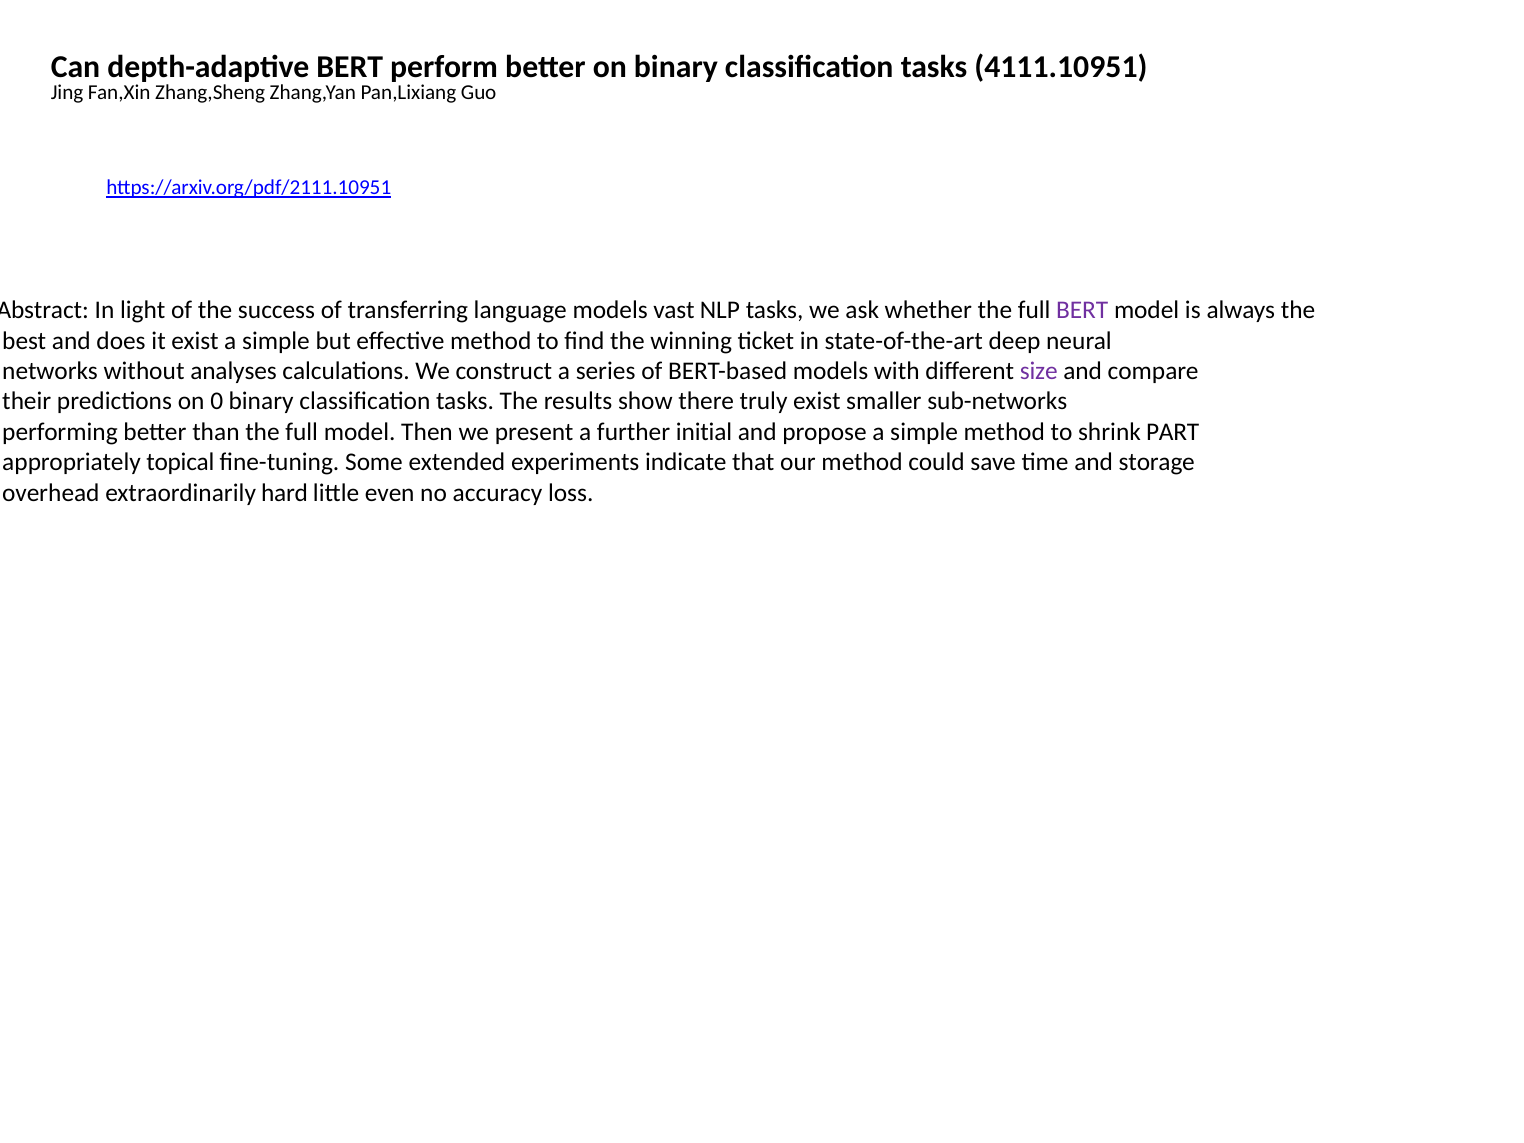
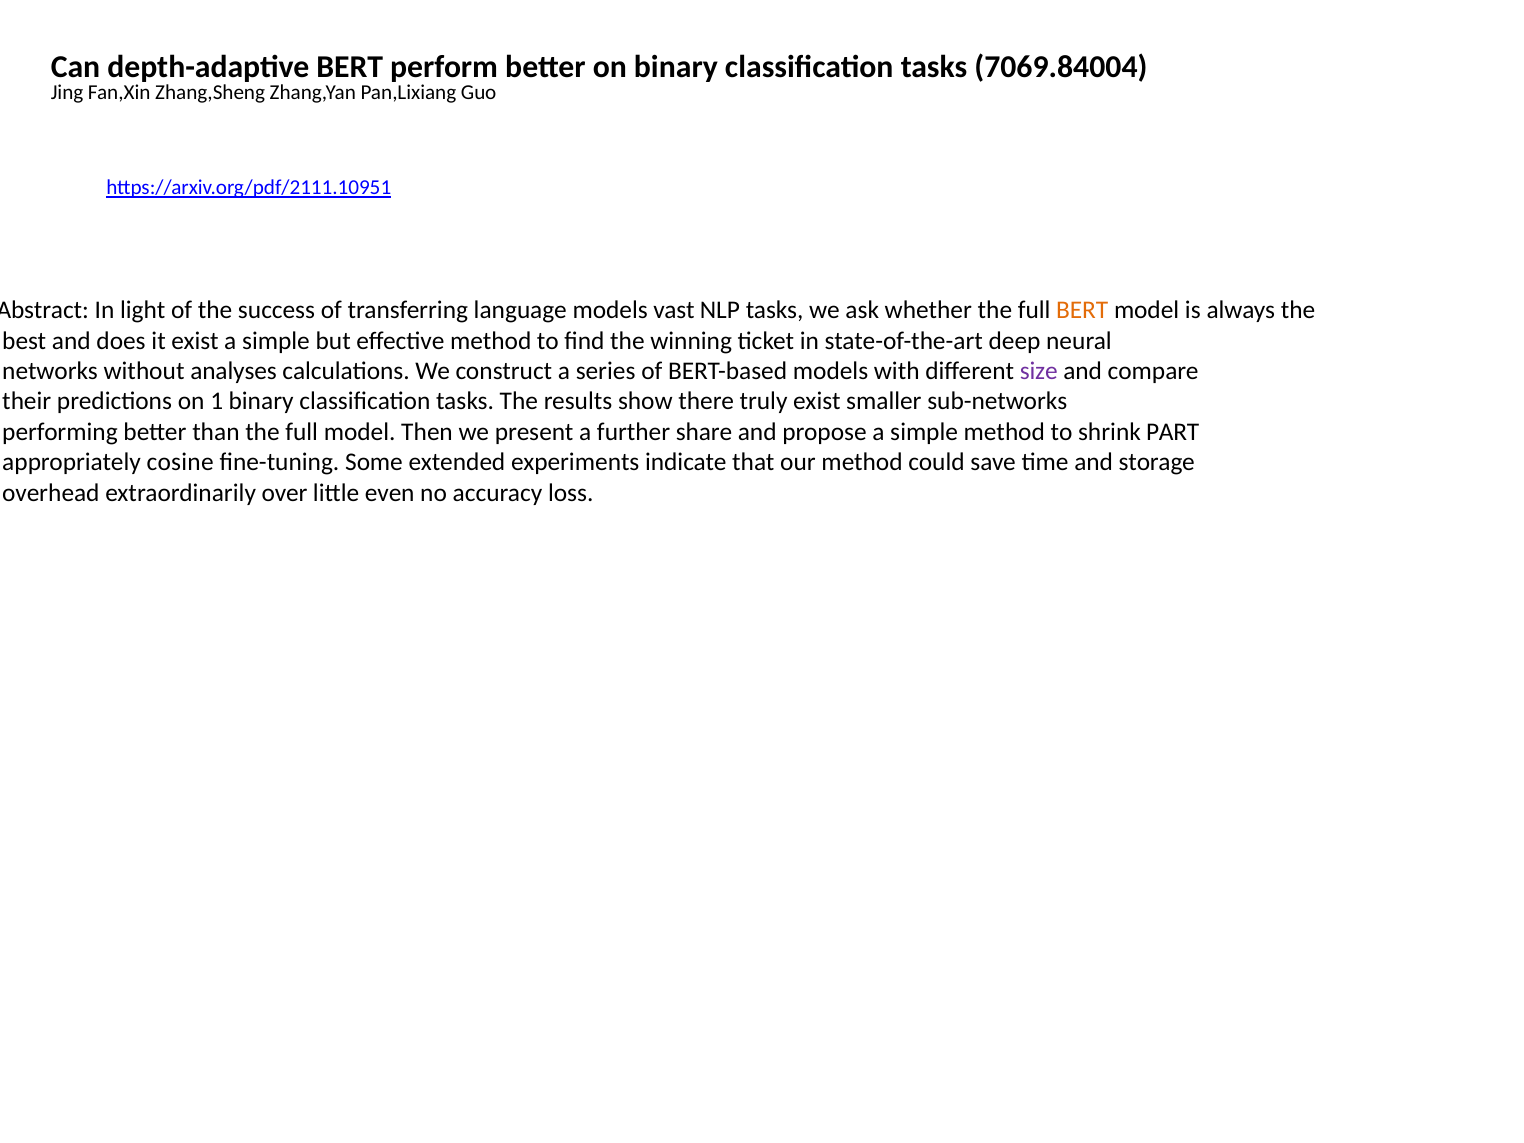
4111.10951: 4111.10951 -> 7069.84004 (1061, 67)
BERT colour: purple -> orange (1082, 310)
0: 0 -> 1 (217, 402)
initial: initial -> share (704, 432)
topical: topical -> cosine (180, 463)
hard: hard -> over (284, 493)
